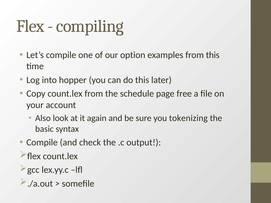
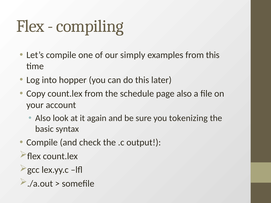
option: option -> simply (133, 55)
page free: free -> also (184, 94)
